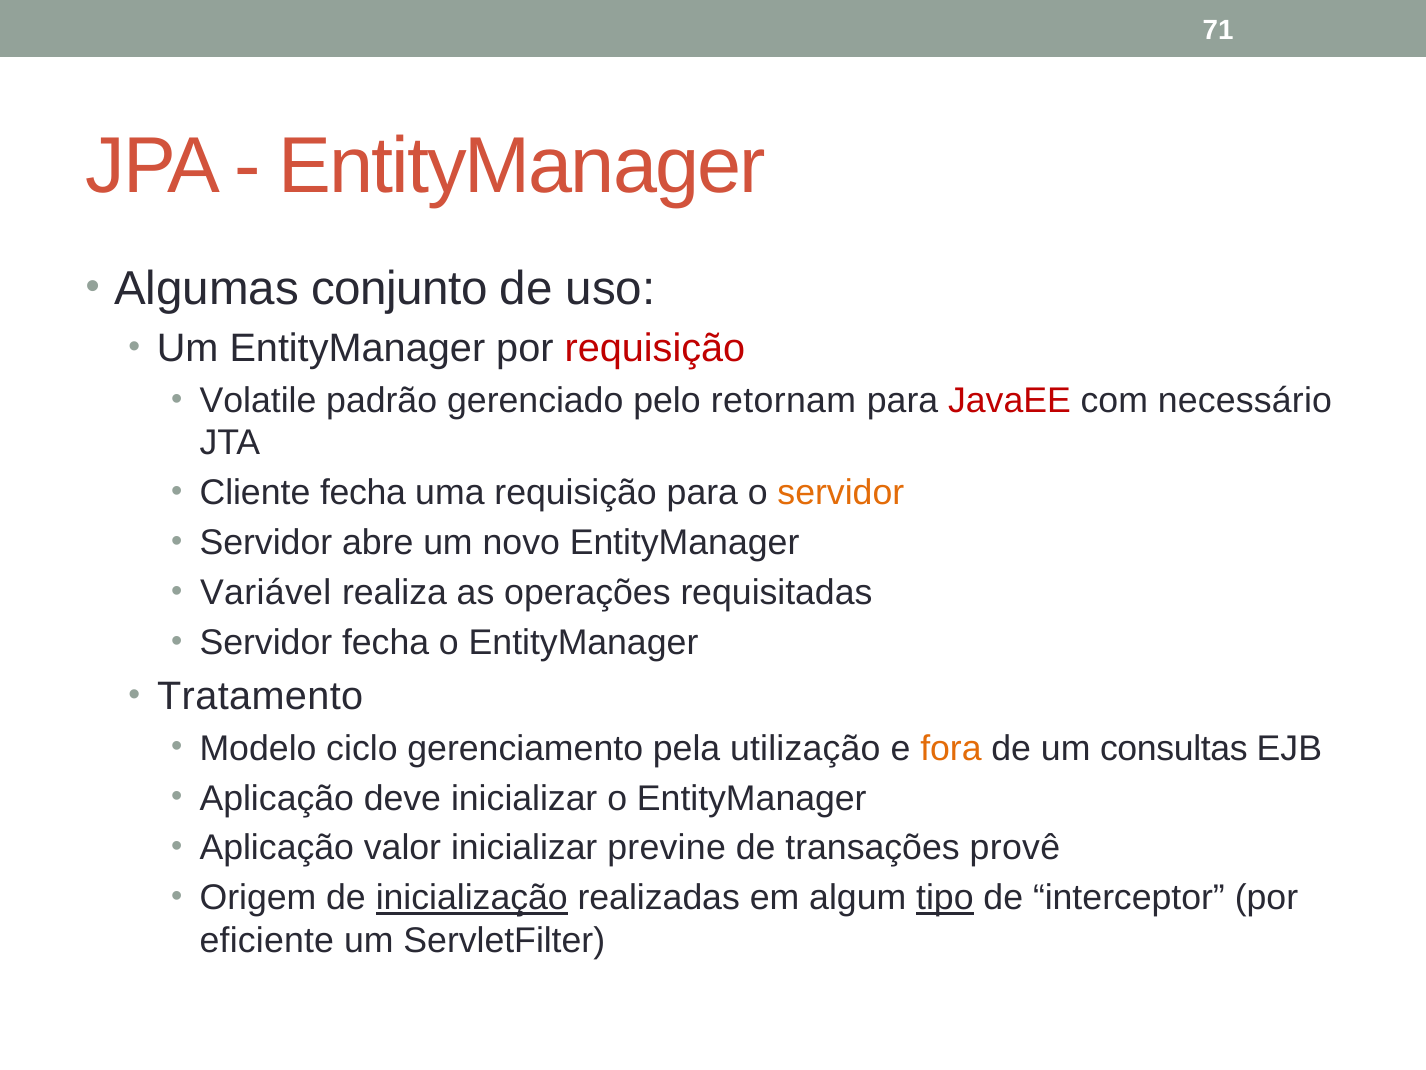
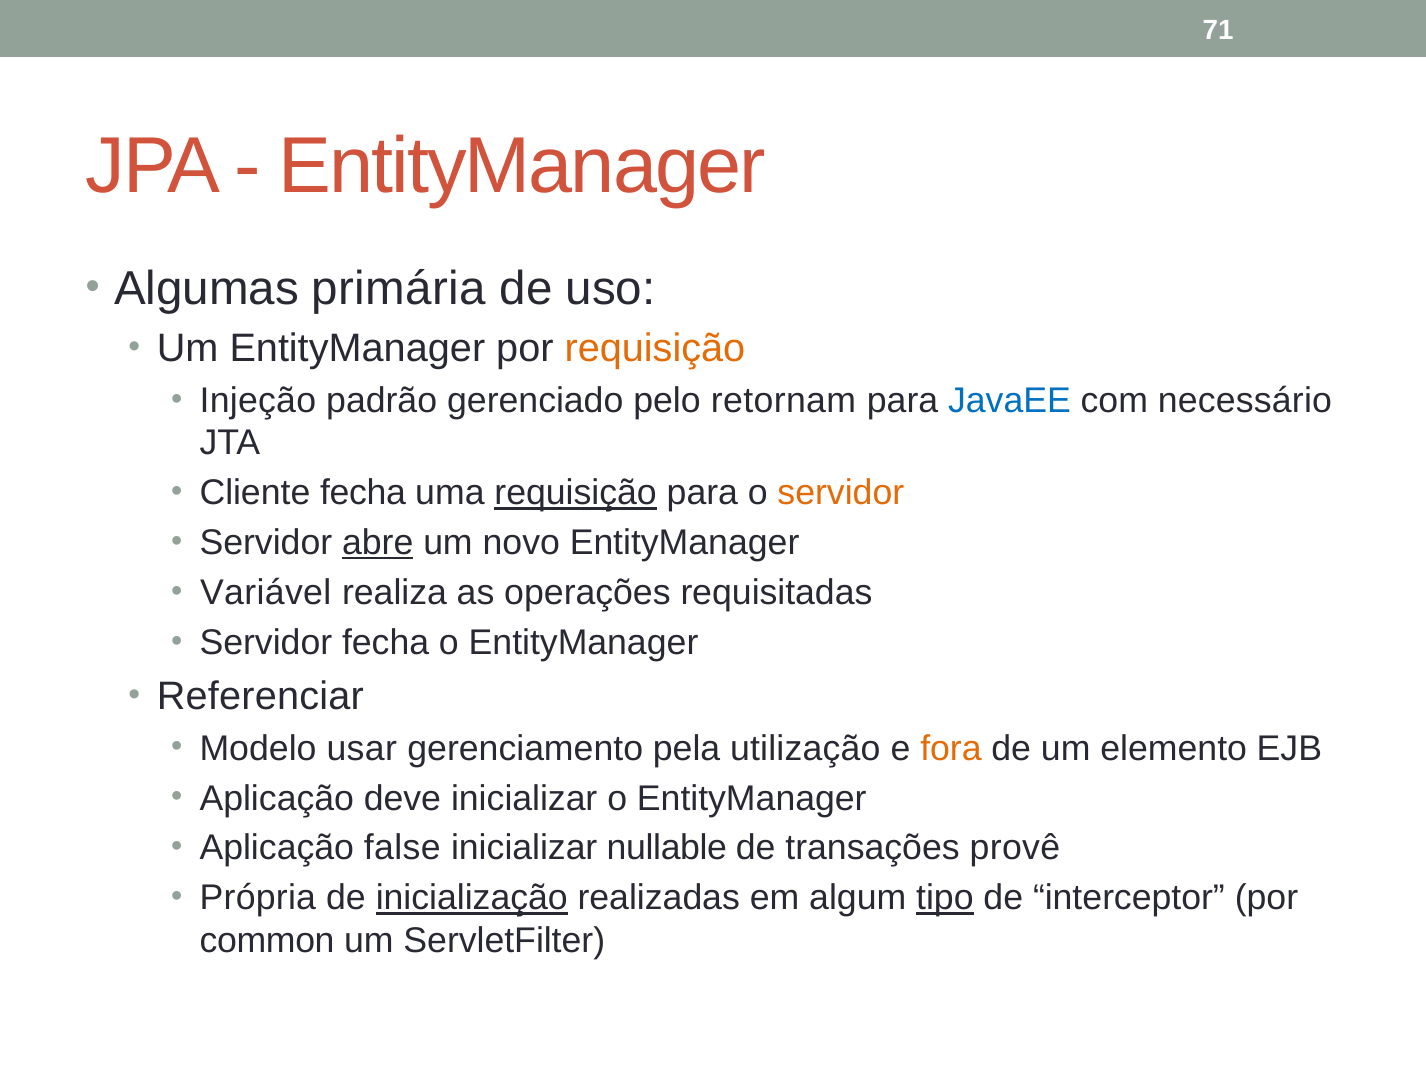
conjunto: conjunto -> primária (399, 289)
requisição colour: red -> orange (655, 348)
Volatile: Volatile -> Injeção (258, 400)
JavaEE colour: red -> blue (1009, 400)
requisição underline: none -> present (576, 493)
abre underline: none -> present (378, 543)
Tratamento: Tratamento -> Referenciar (260, 696)
ciclo: ciclo -> usar (362, 748)
consultas: consultas -> elemento (1174, 748)
valor: valor -> false (402, 848)
previne: previne -> nullable (667, 848)
Origem: Origem -> Própria (258, 898)
eficiente: eficiente -> common (267, 941)
